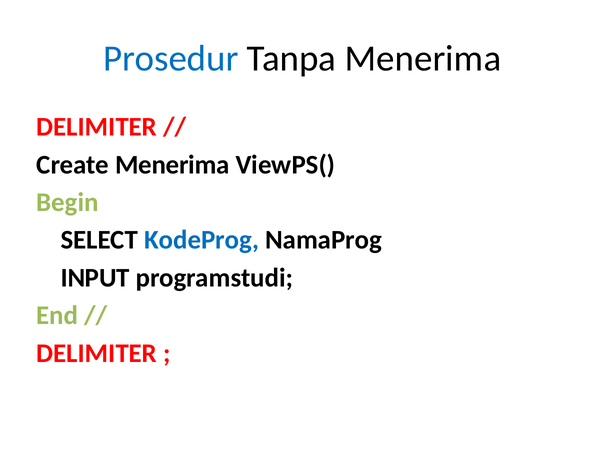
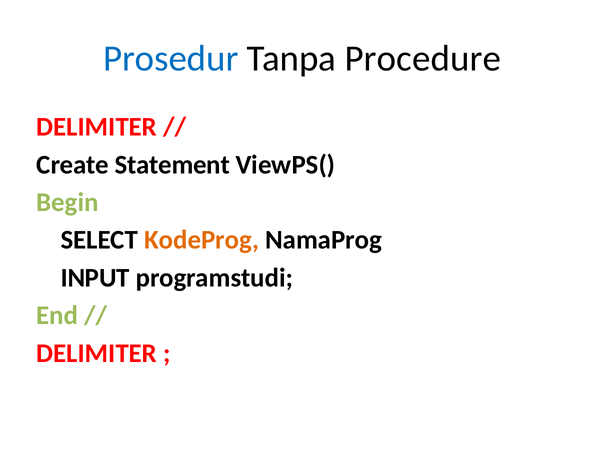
Tanpa Menerima: Menerima -> Procedure (423, 59)
Create Menerima: Menerima -> Statement (172, 165)
KodeProg colour: blue -> orange (202, 240)
